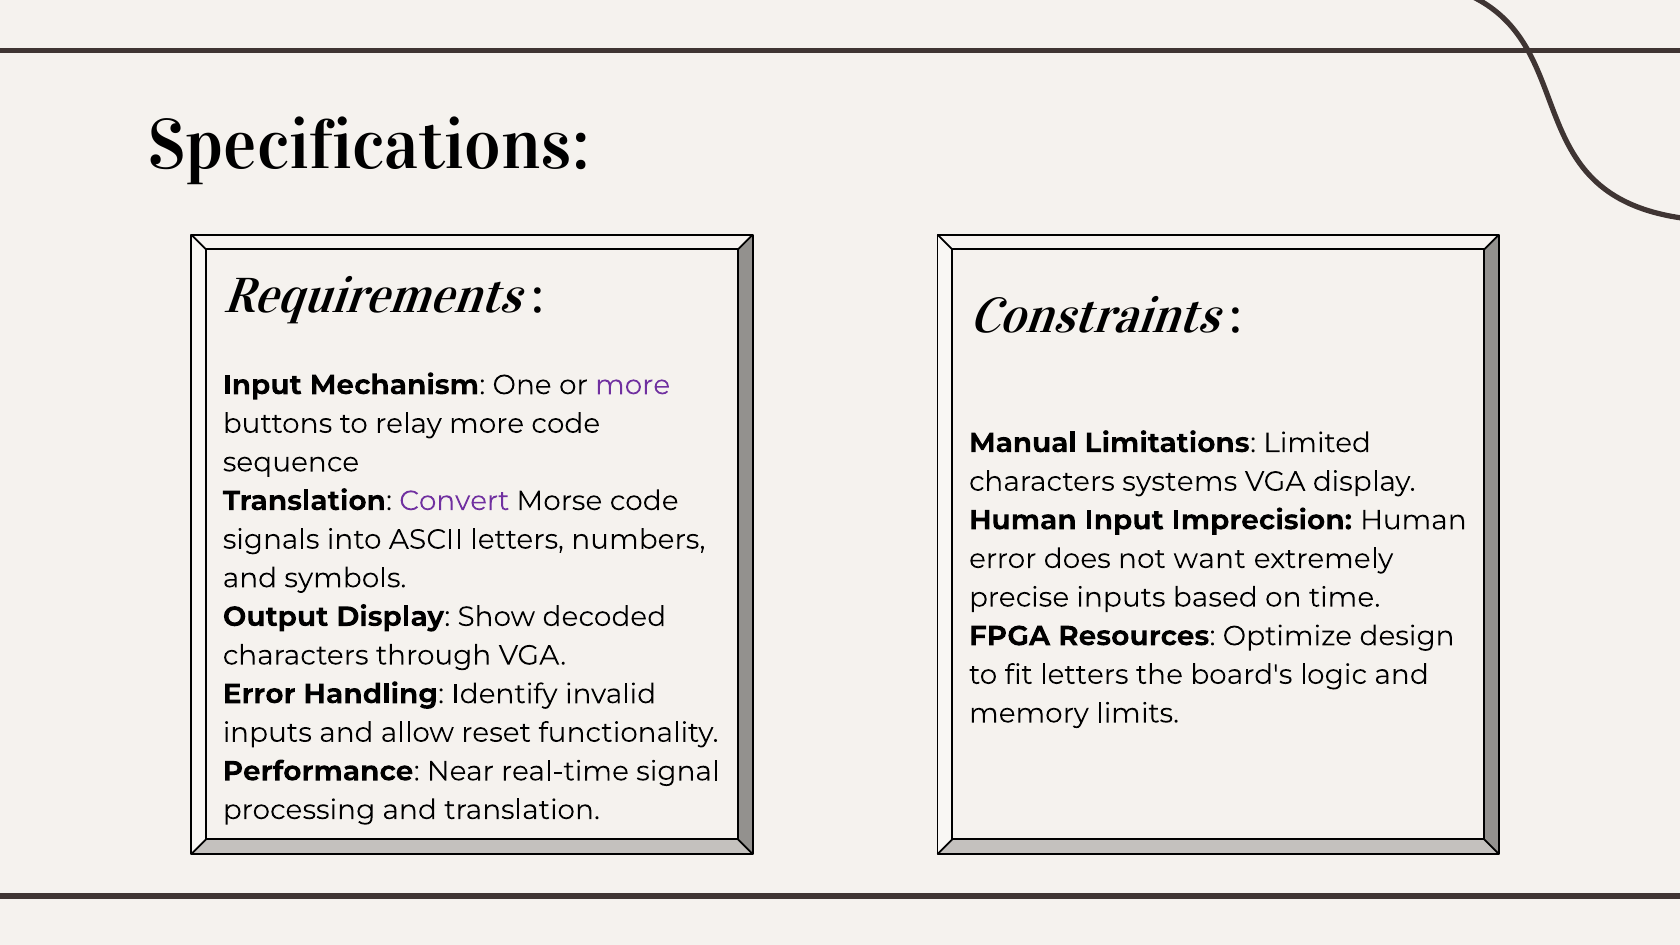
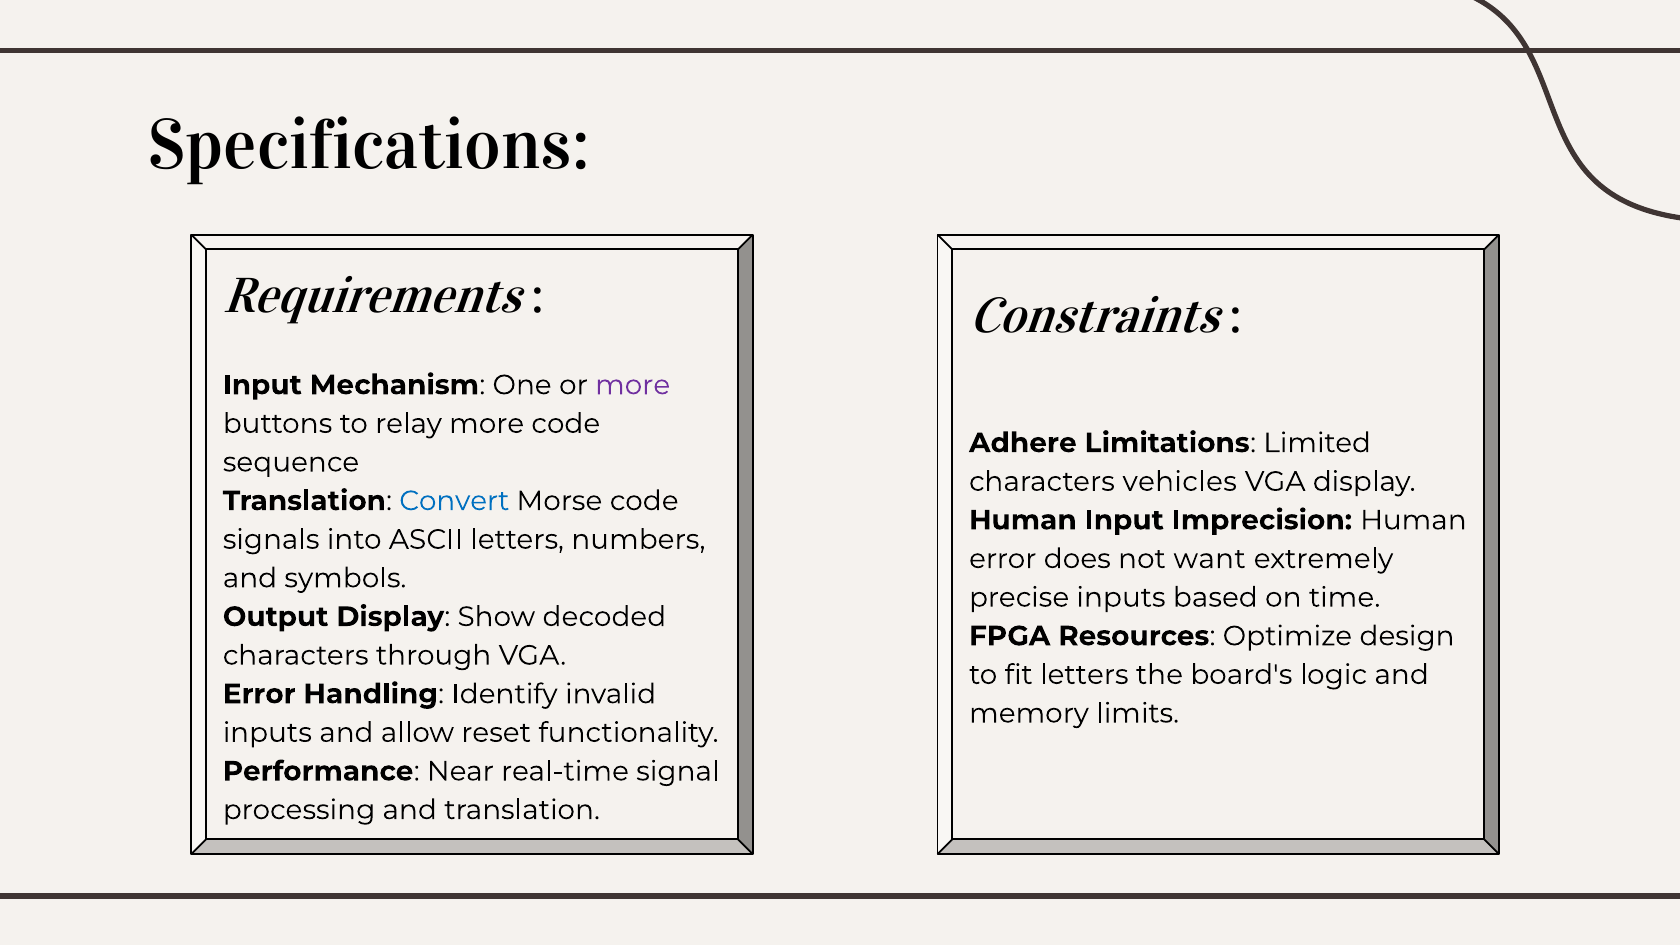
Manual: Manual -> Adhere (1023, 443)
systems: systems -> vehicles (1180, 482)
Convert colour: purple -> blue (454, 501)
